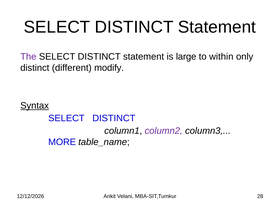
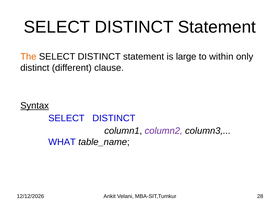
The colour: purple -> orange (28, 57)
modify: modify -> clause (109, 68)
MORE: MORE -> WHAT (62, 142)
